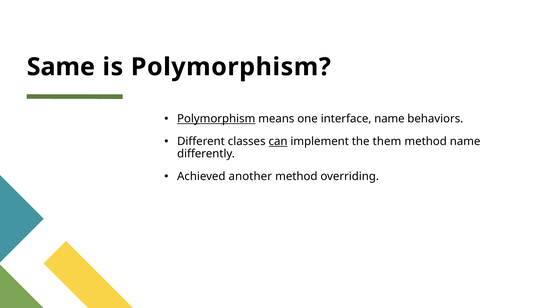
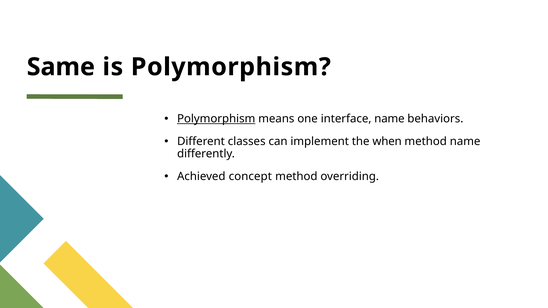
can underline: present -> none (278, 142)
them: them -> when (387, 142)
another: another -> concept (250, 177)
